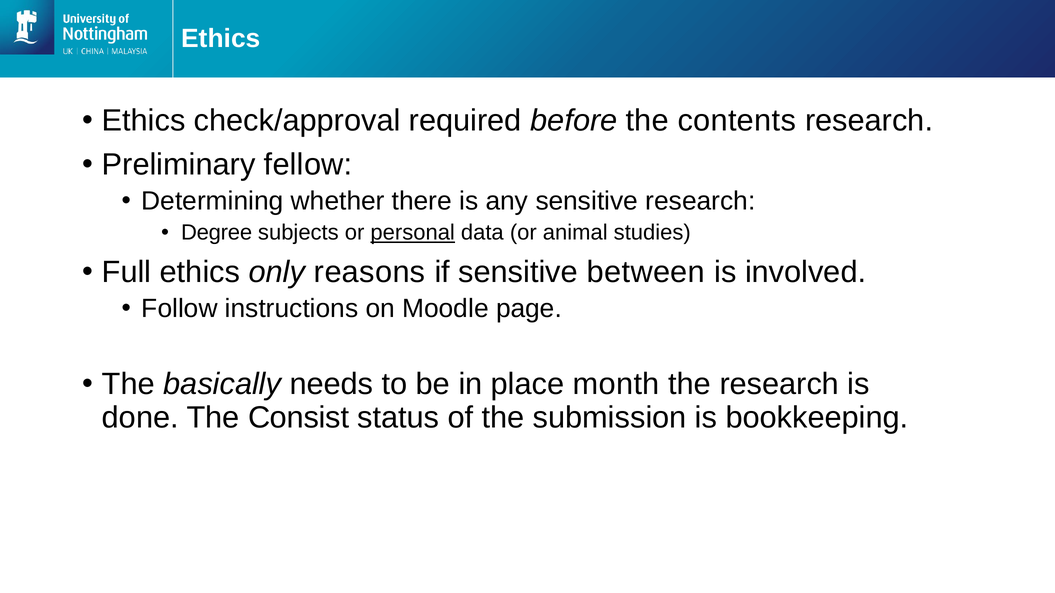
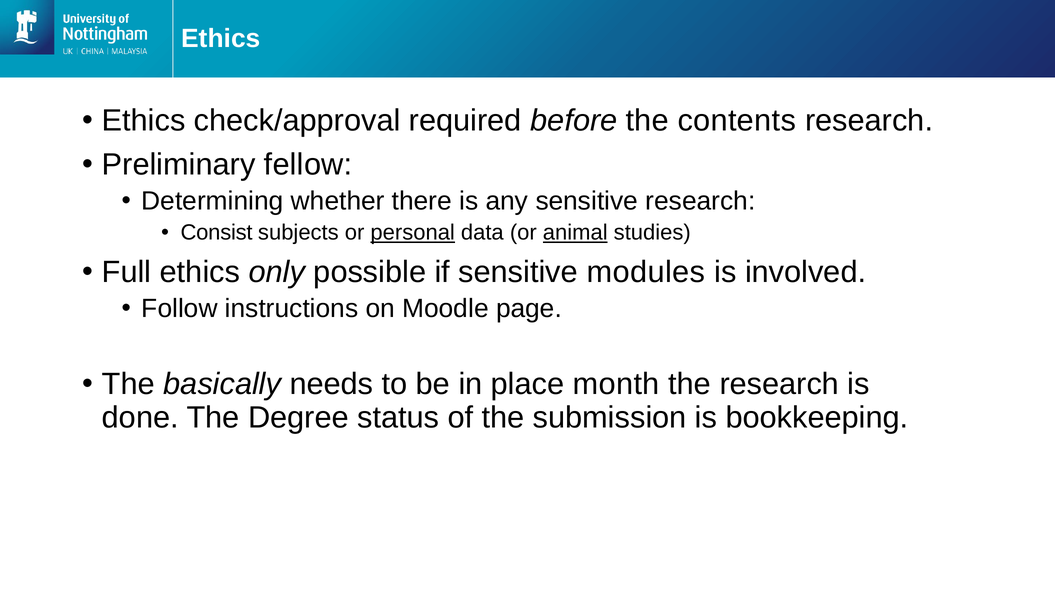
Degree: Degree -> Consist (217, 233)
animal underline: none -> present (575, 233)
reasons: reasons -> possible (370, 272)
between: between -> modules (646, 272)
Consist: Consist -> Degree (298, 418)
